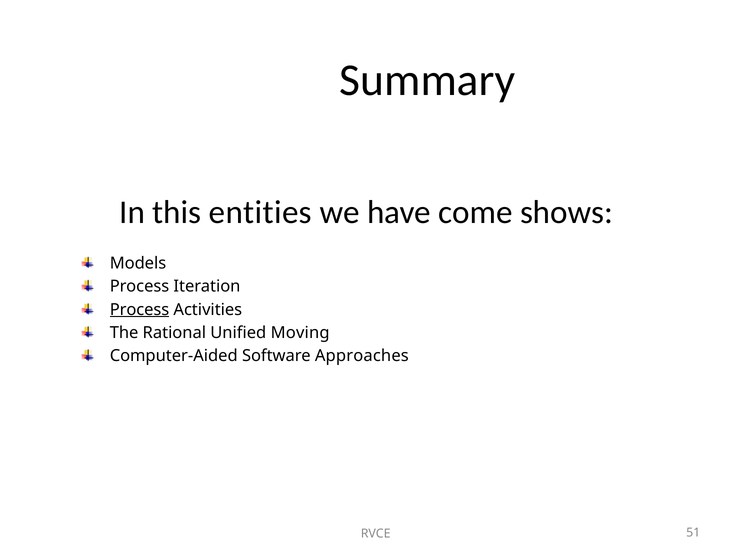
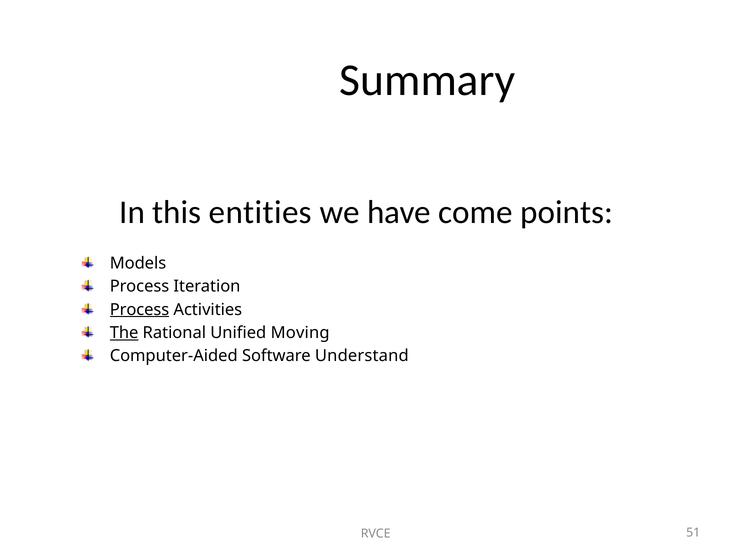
shows: shows -> points (567, 212)
The underline: none -> present (124, 333)
Approaches: Approaches -> Understand (362, 356)
